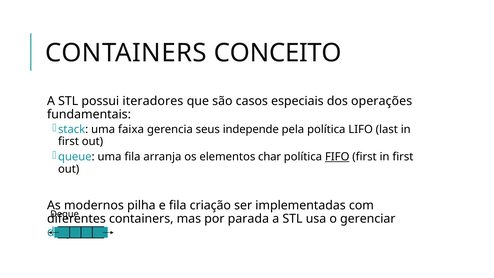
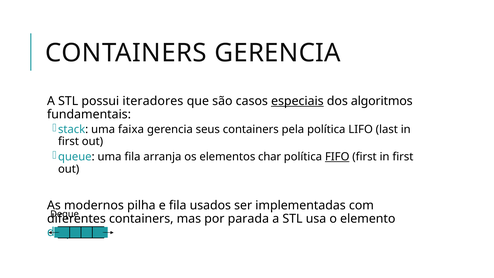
CONTAINERS CONCEITO: CONCEITO -> GERENCIA (278, 53)
especiais underline: none -> present (297, 101)
operações: operações -> algoritmos (382, 101)
seus independe: independe -> containers (251, 129)
criação: criação -> usados (210, 205)
gerenciar: gerenciar -> elemento (368, 219)
